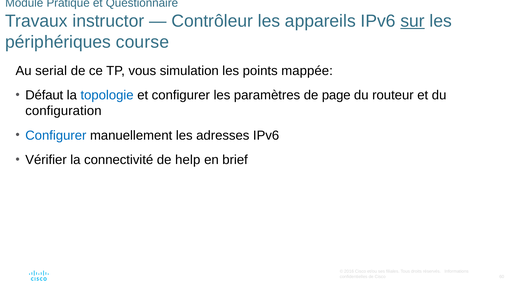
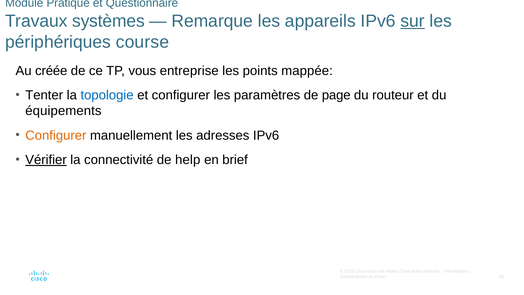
instructor: instructor -> systèmes (108, 21)
Contrôleur: Contrôleur -> Remarque (212, 21)
serial: serial -> créée (51, 71)
simulation: simulation -> entreprise (189, 71)
Défaut: Défaut -> Tenter (44, 95)
configuration: configuration -> équipements (63, 111)
Configurer colour: blue -> orange (56, 135)
Vérifier underline: none -> present (46, 160)
